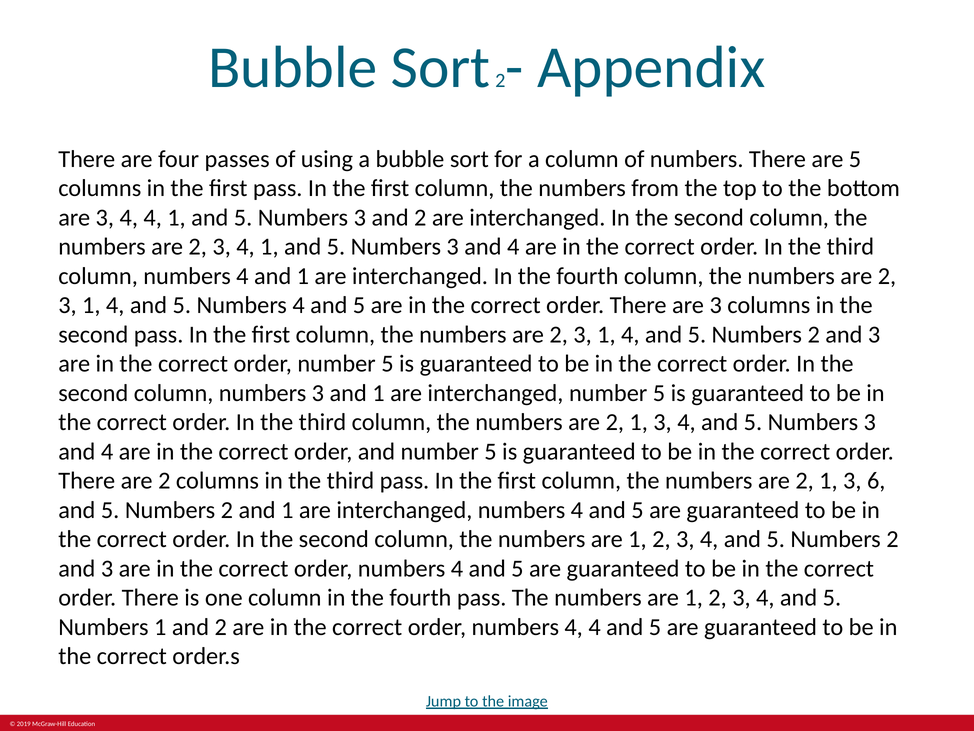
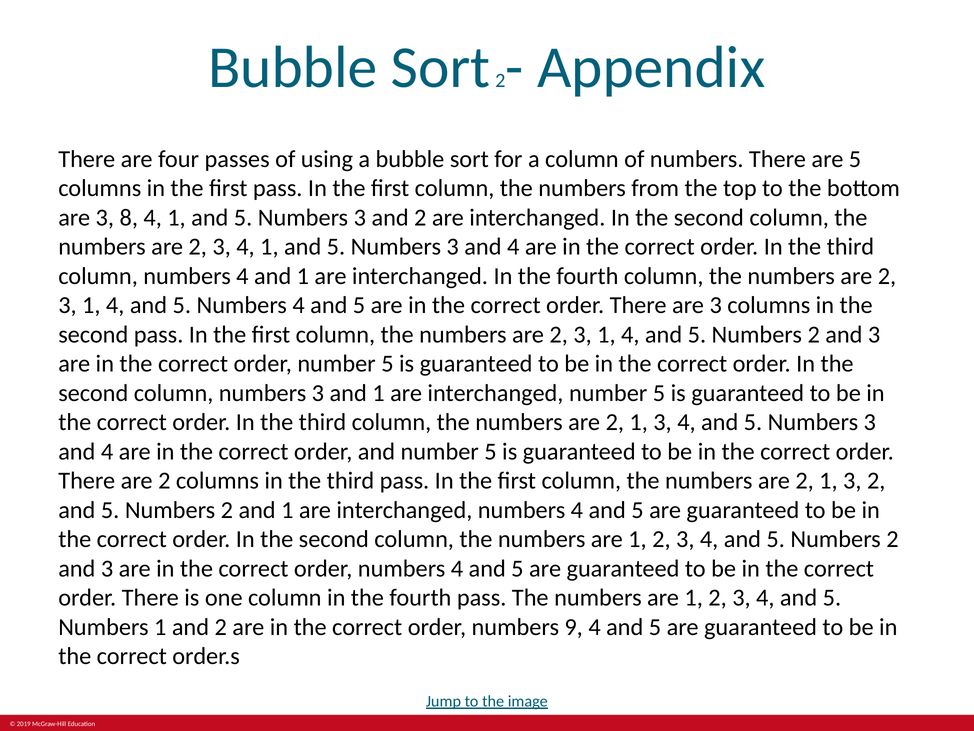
are 3 4: 4 -> 8 (129, 218)
3 6: 6 -> 2 (876, 480)
4: 4 -> 9 (574, 627)
